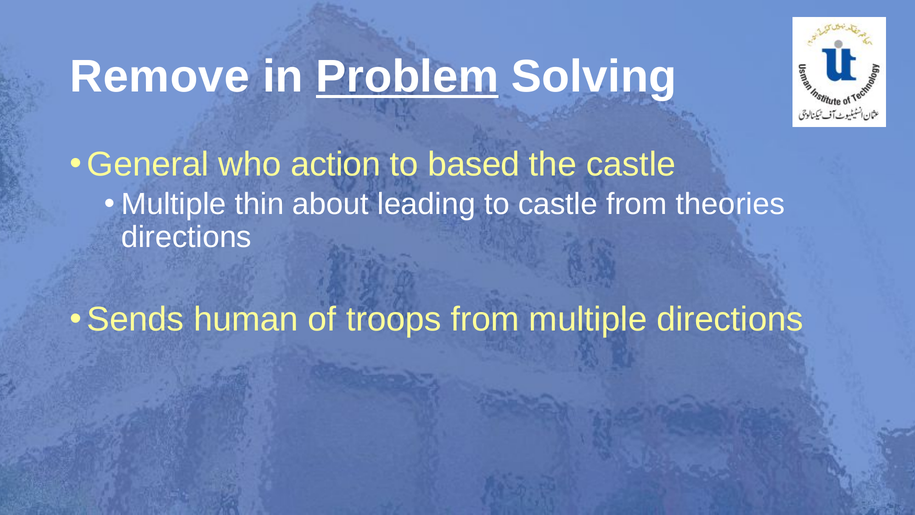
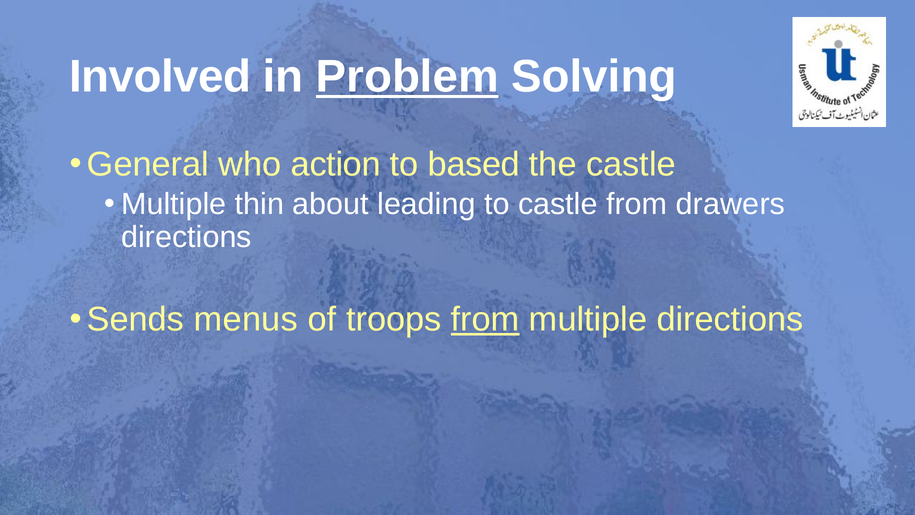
Remove: Remove -> Involved (160, 77)
theories: theories -> drawers (730, 204)
human: human -> menus (246, 319)
from underline: none -> present (485, 319)
